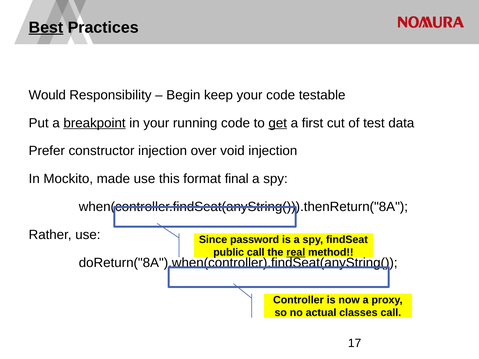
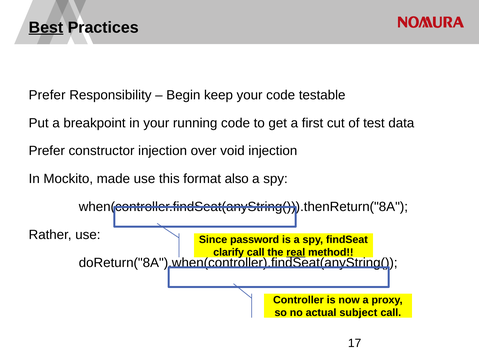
Would: Would -> Prefer (47, 95)
breakpoint underline: present -> none (95, 123)
get underline: present -> none (278, 123)
final: final -> also (237, 179)
public: public -> clarify (229, 253)
classes: classes -> subject (358, 313)
